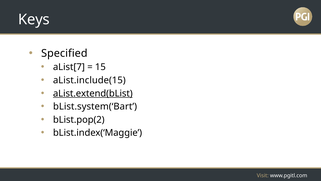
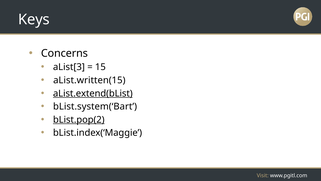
Specified: Specified -> Concerns (64, 53)
aList[7: aList[7 -> aList[3 (69, 67)
aList.include(15: aList.include(15 -> aList.written(15 (89, 80)
bList.pop(2 underline: none -> present (79, 119)
